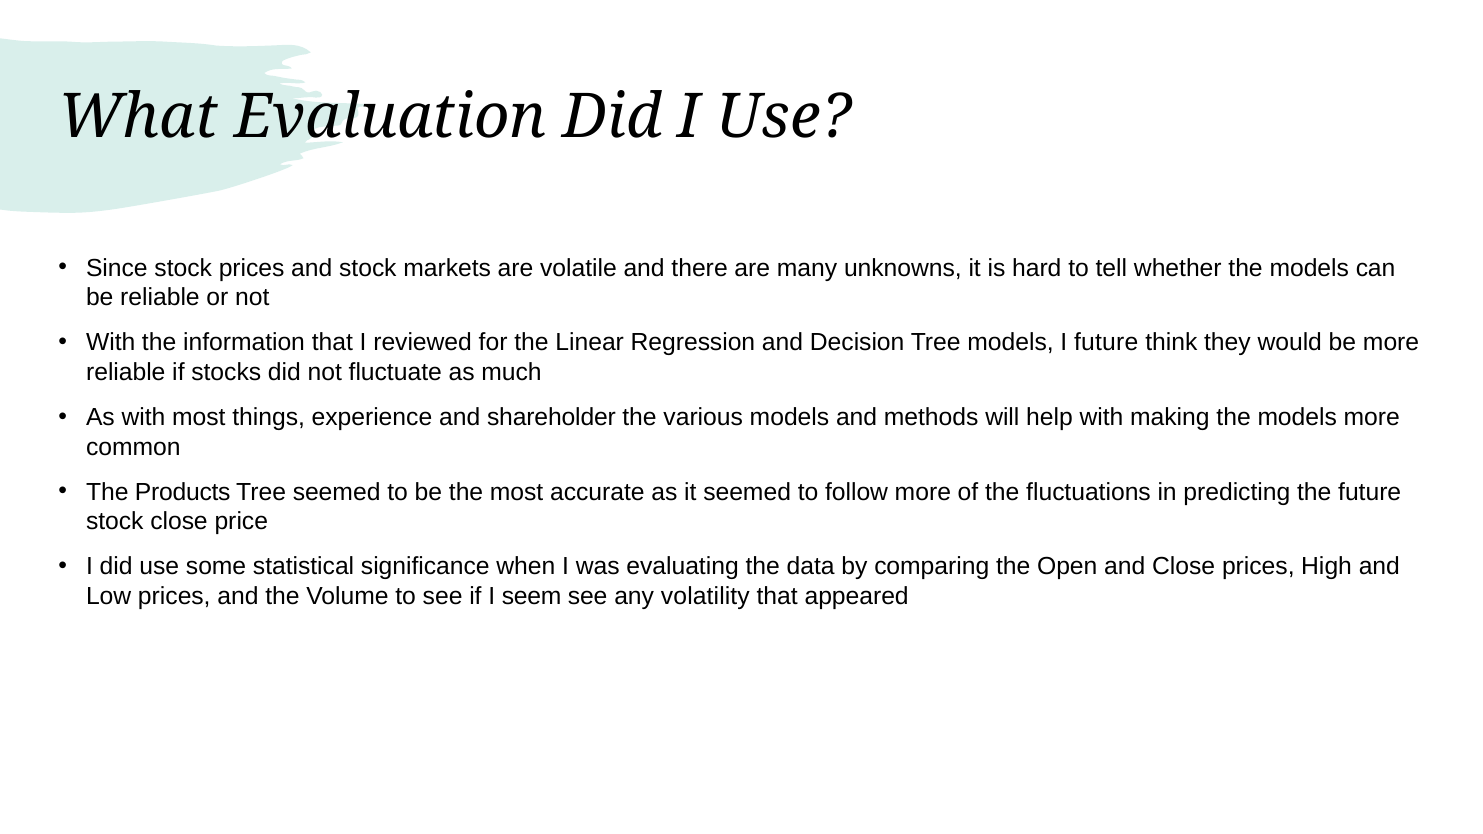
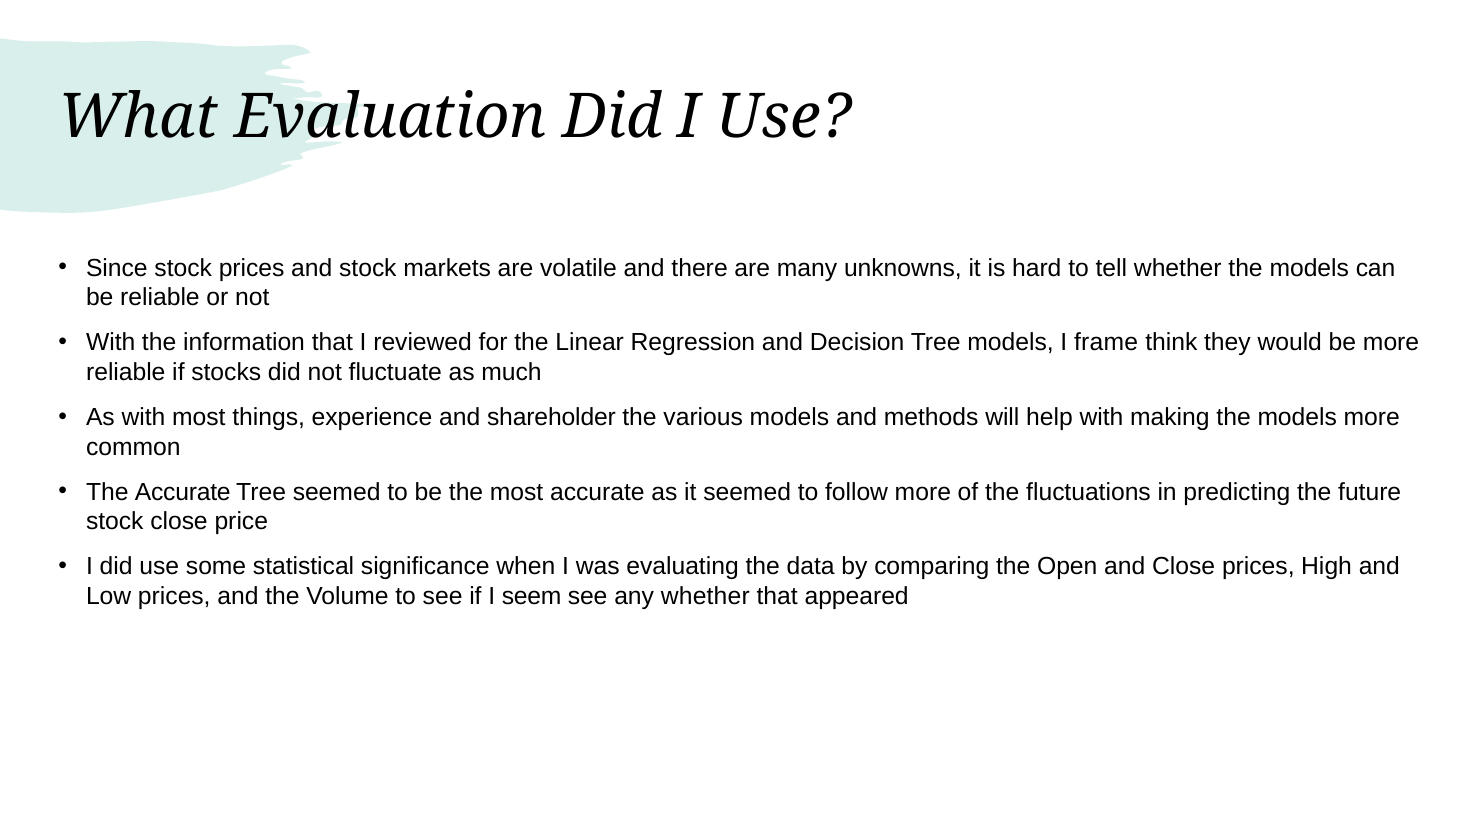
I future: future -> frame (1106, 343)
The Products: Products -> Accurate (183, 492)
any volatility: volatility -> whether (705, 596)
